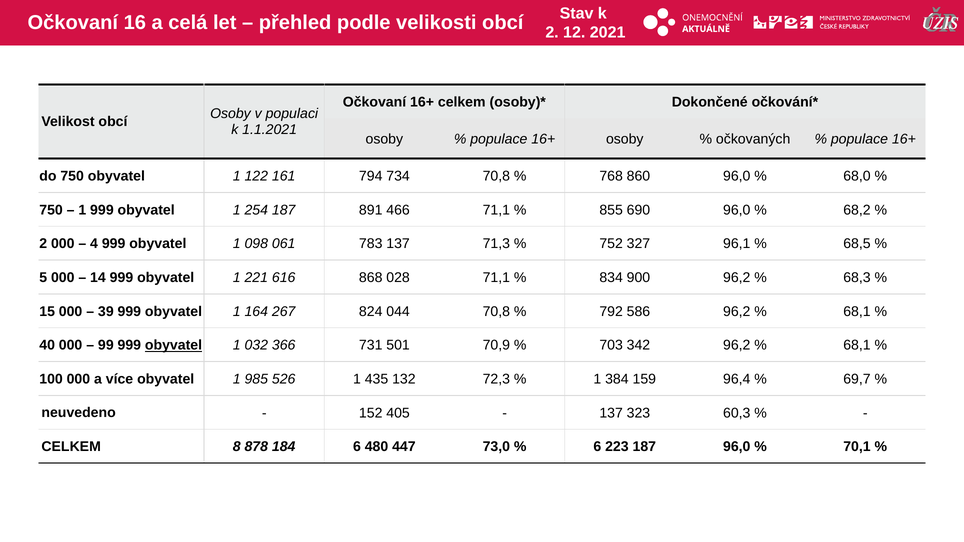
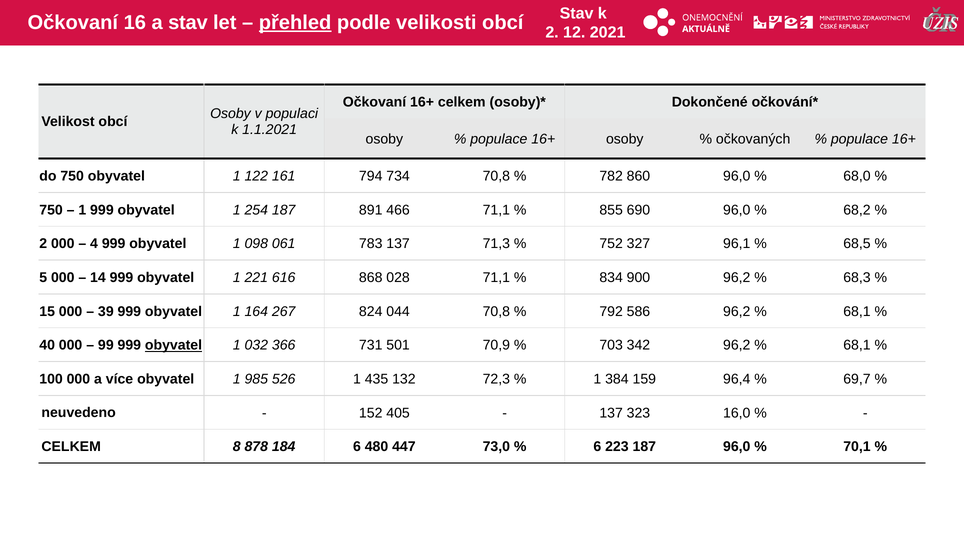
a celá: celá -> stav (188, 23)
přehled underline: none -> present (295, 23)
768: 768 -> 782 (611, 176)
60,3: 60,3 -> 16,0 (737, 413)
